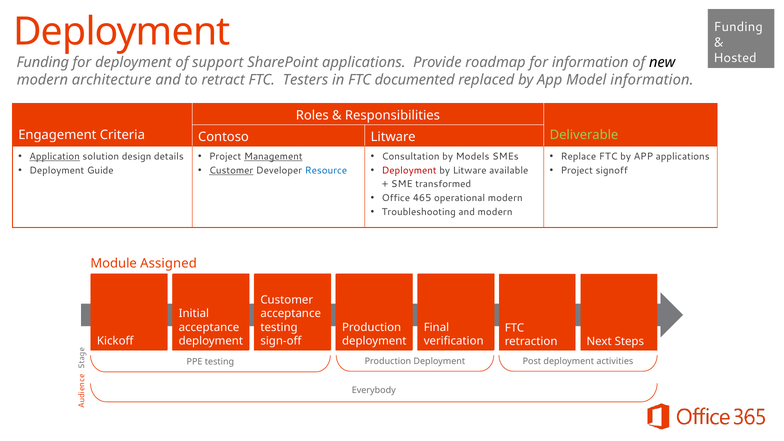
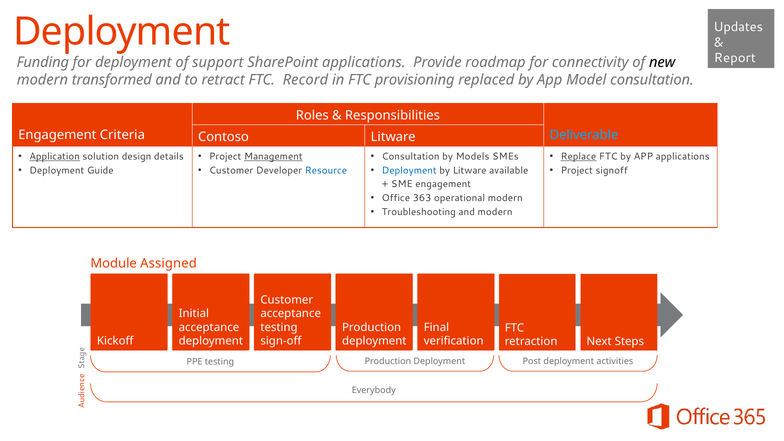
Funding: Funding -> Updates (738, 27)
Hosted: Hosted -> Report (735, 58)
for information: information -> connectivity (590, 62)
architecture: architecture -> transformed (112, 80)
Testers: Testers -> Record (305, 80)
documented: documented -> provisioning (415, 80)
Model information: information -> consultation (652, 80)
Deliverable colour: light green -> light blue (584, 135)
Replace underline: none -> present (578, 157)
Customer underline: present -> none (231, 170)
Deployment colour: red -> blue (409, 170)
SME transformed: transformed -> engagement (443, 184)
465: 465 -> 363 (422, 198)
